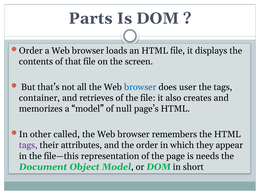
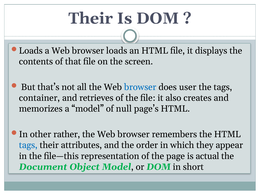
Parts: Parts -> Their (91, 18)
Order: Order -> Loads (31, 51)
called: called -> rather (67, 134)
tags colour: purple -> blue (28, 145)
needs: needs -> actual (207, 156)
